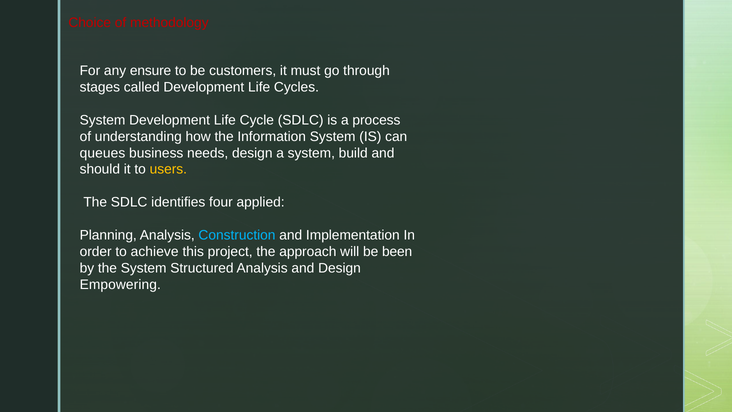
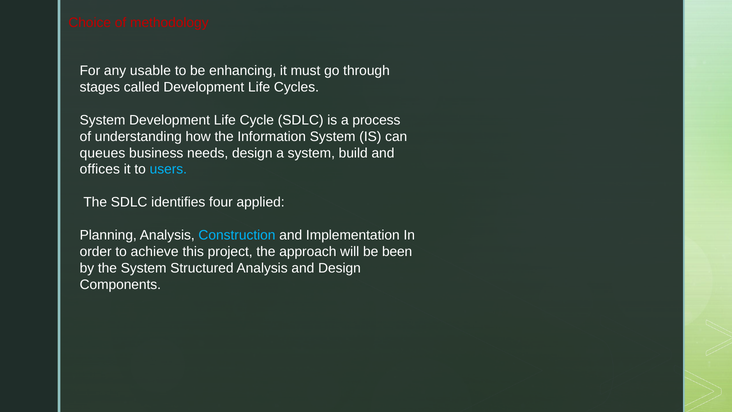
ensure: ensure -> usable (150, 71)
customers: customers -> enhancing (243, 71)
should: should -> offices (100, 169)
users colour: yellow -> light blue (168, 169)
Empowering: Empowering -> Components (120, 285)
